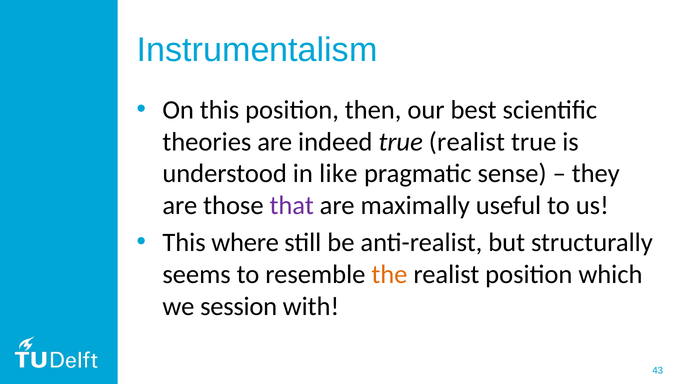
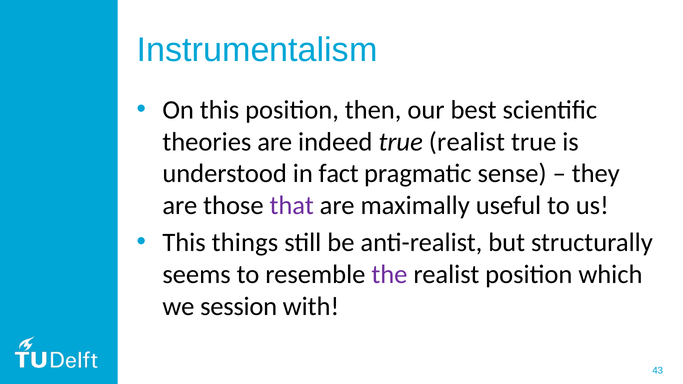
like: like -> fact (339, 174)
where: where -> things (245, 243)
the colour: orange -> purple (389, 275)
